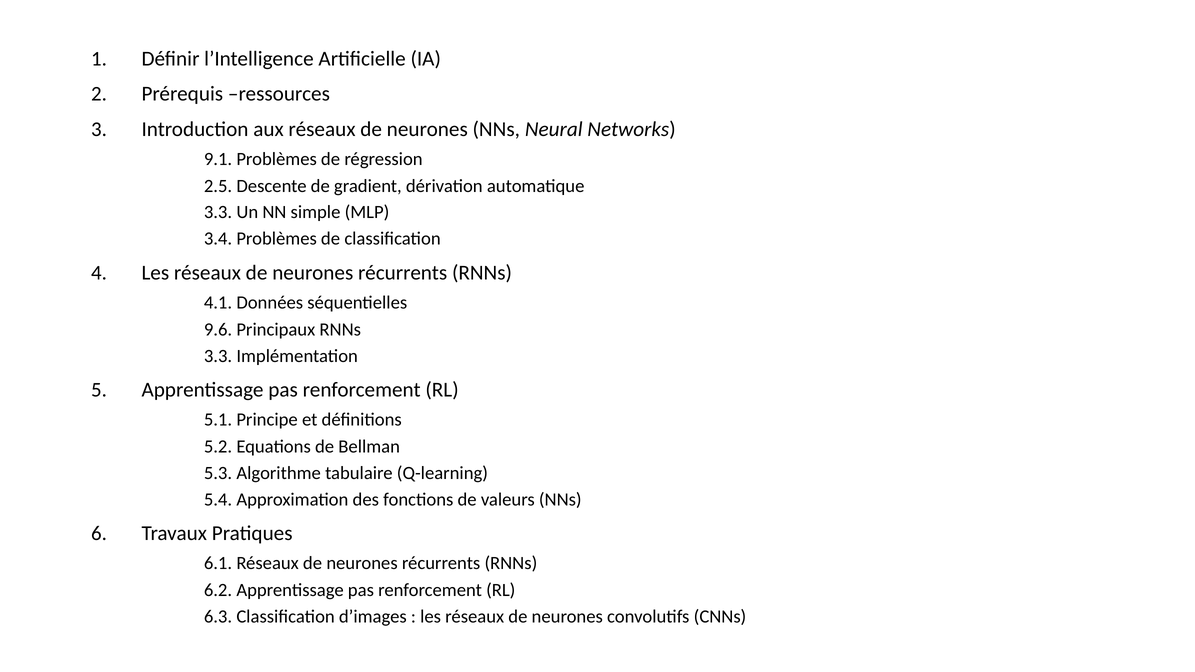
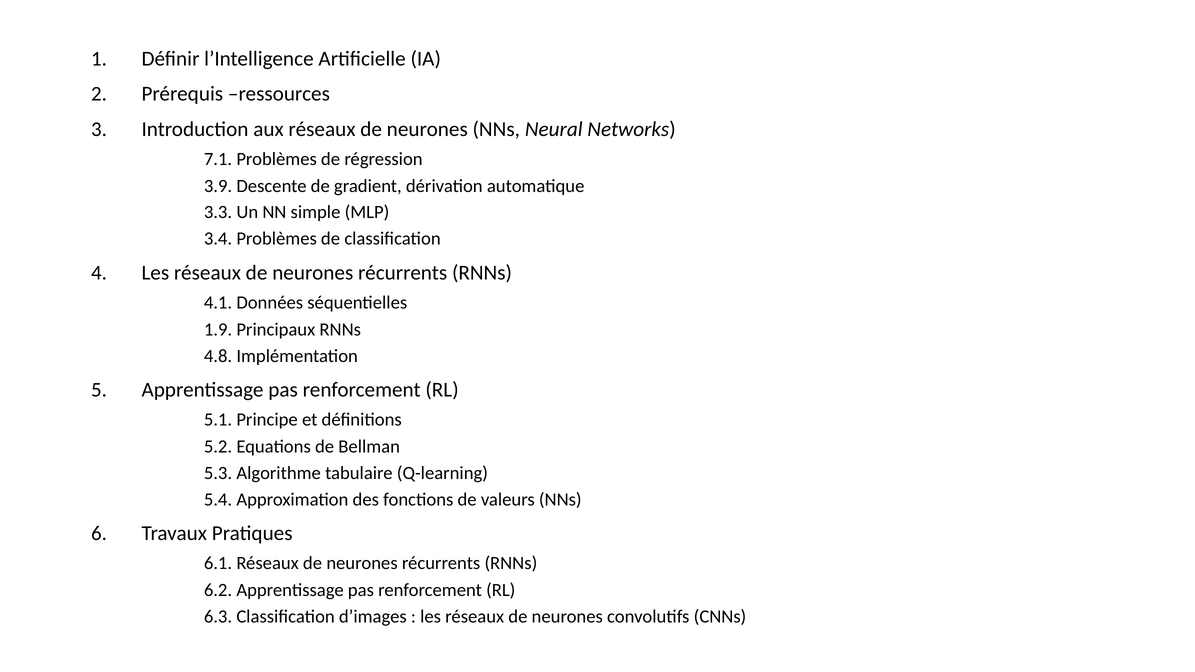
9.1: 9.1 -> 7.1 (218, 159)
2.5: 2.5 -> 3.9 (218, 186)
9.6: 9.6 -> 1.9 (218, 330)
3.3: 3.3 -> 4.8 (218, 356)
